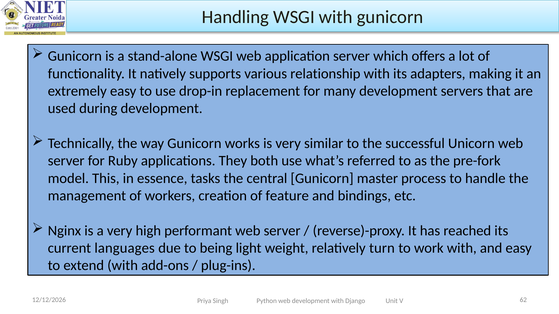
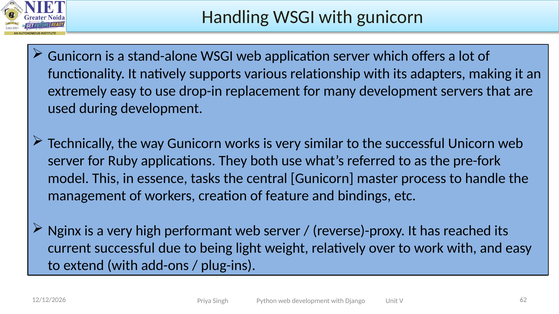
current languages: languages -> successful (125, 248)
turn: turn -> over (382, 248)
